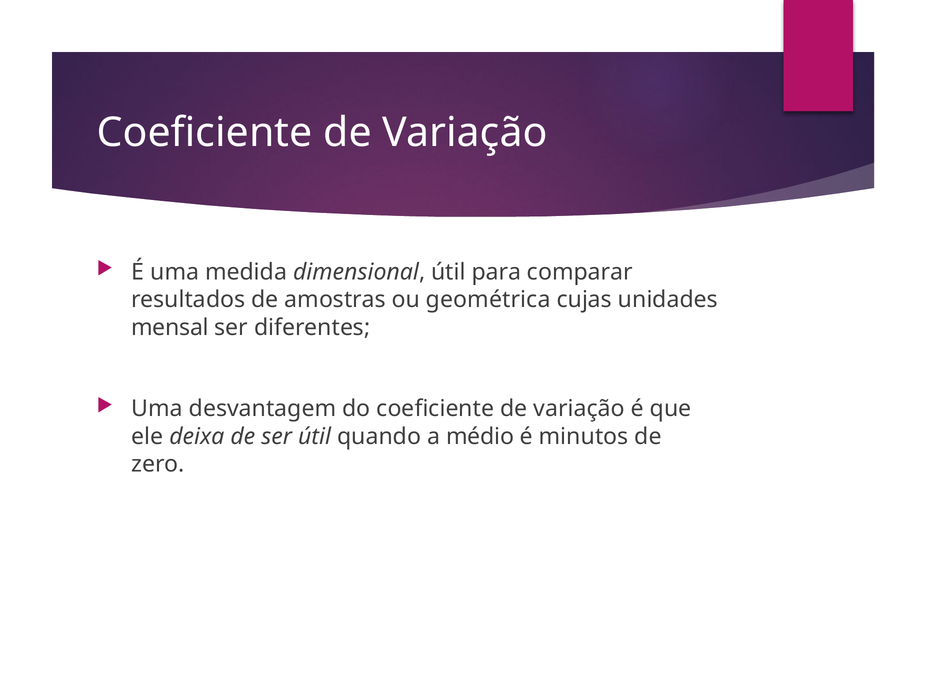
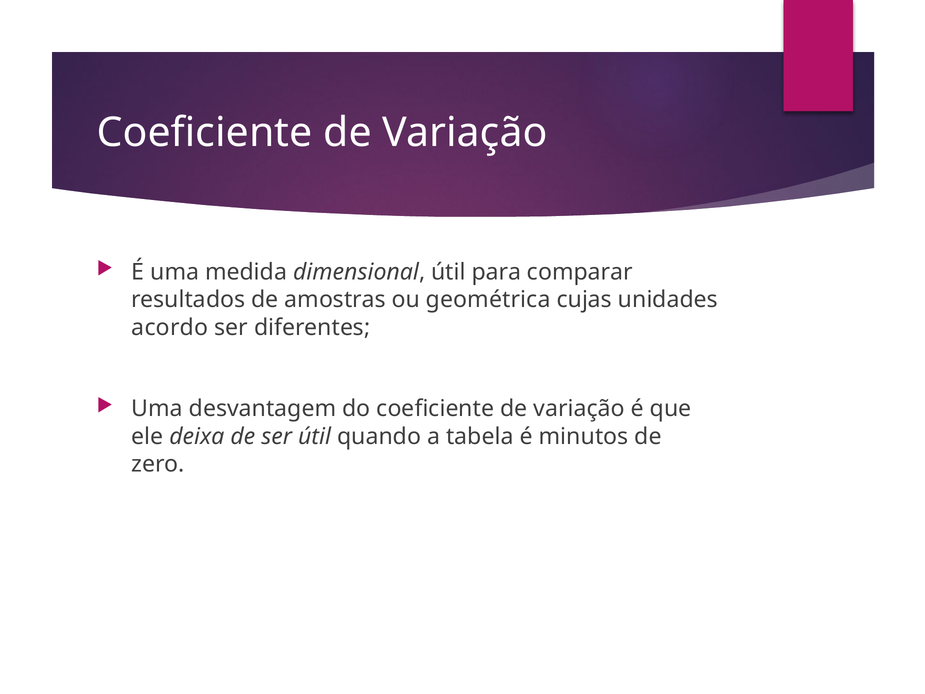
mensal: mensal -> acordo (170, 327)
médio: médio -> tabela (480, 436)
